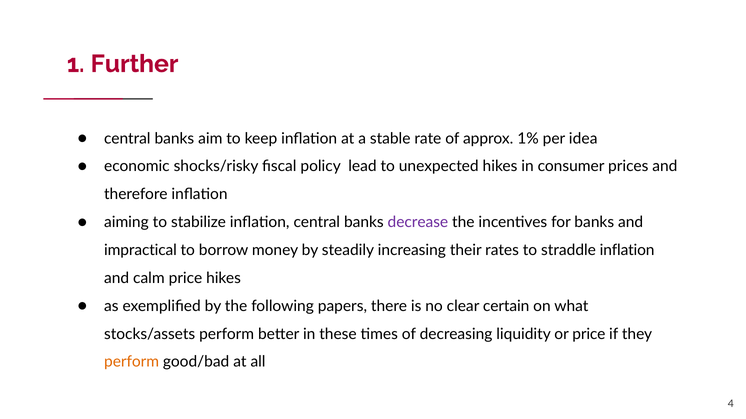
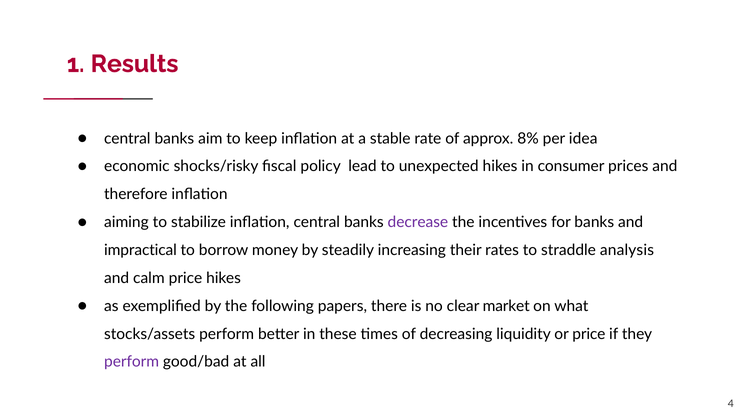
Further: Further -> Results (135, 64)
1%: 1% -> 8% (528, 139)
straddle inflation: inflation -> analysis (627, 251)
certain: certain -> market (506, 306)
perform colour: orange -> purple (132, 362)
